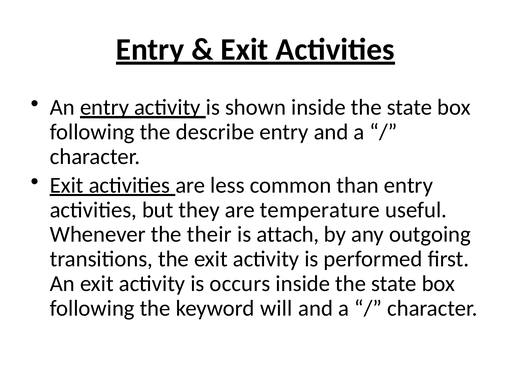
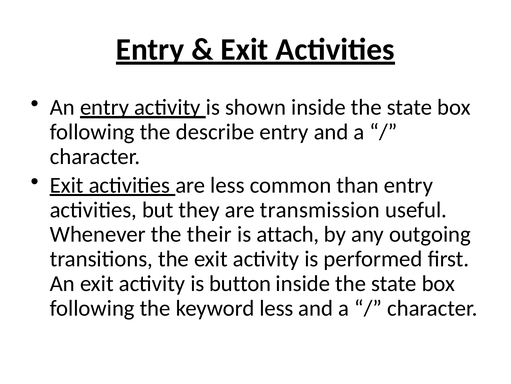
temperature: temperature -> transmission (320, 209)
occurs: occurs -> button (240, 283)
keyword will: will -> less (276, 308)
